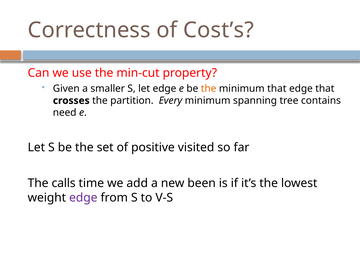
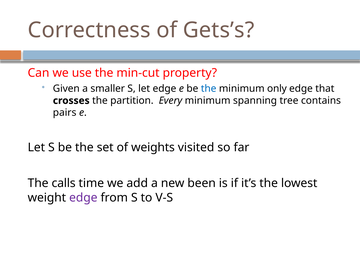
Cost’s: Cost’s -> Gets’s (219, 30)
the colour: orange -> blue (209, 89)
minimum that: that -> only (277, 89)
need: need -> pairs (65, 113)
positive: positive -> weights (153, 147)
